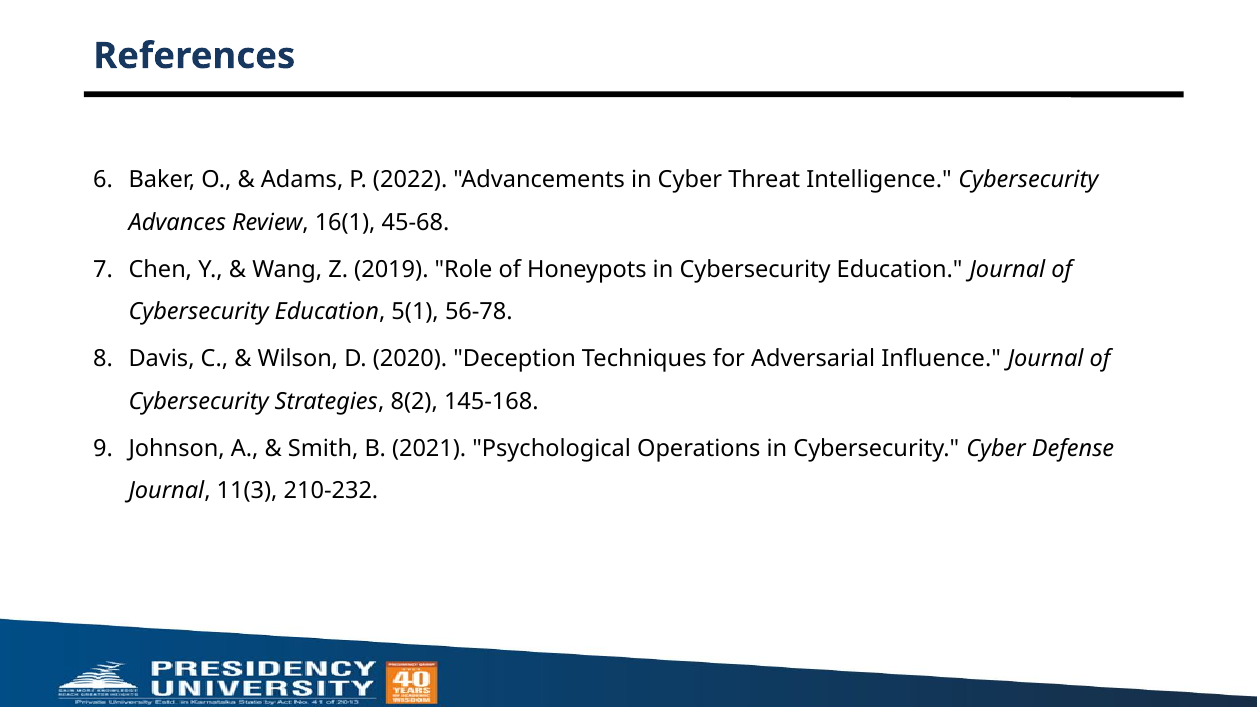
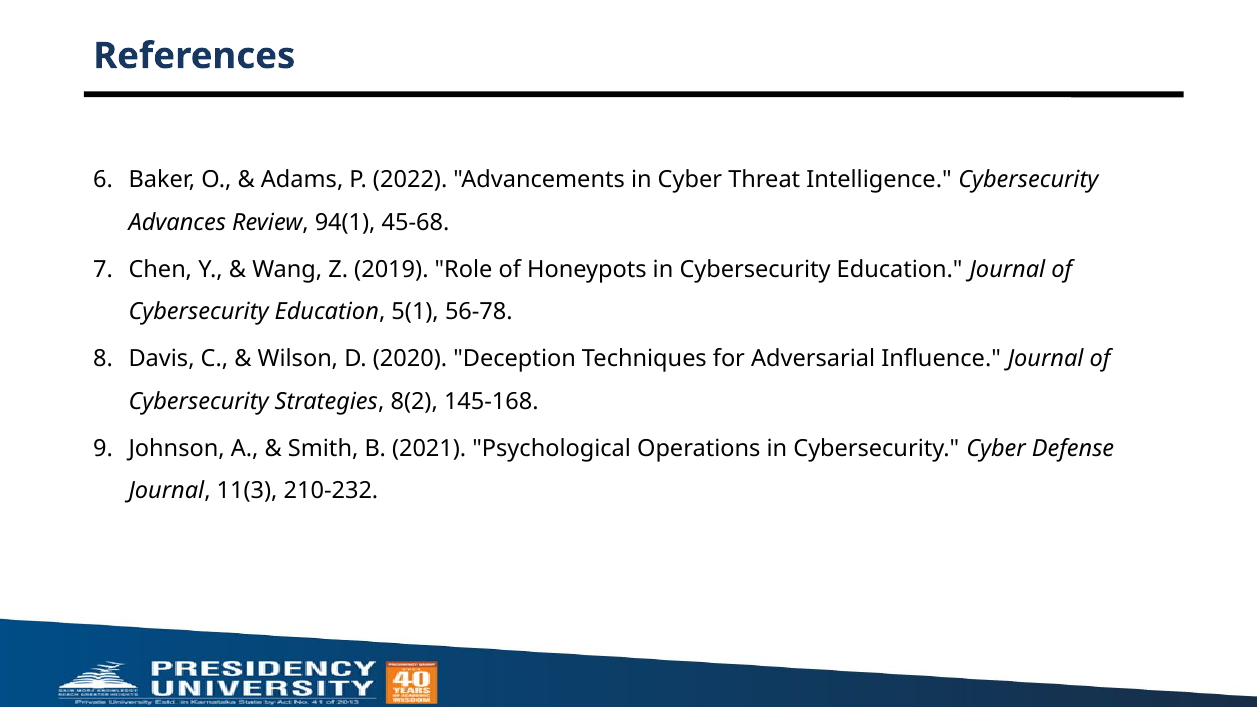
16(1: 16(1 -> 94(1 (345, 223)
